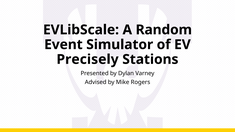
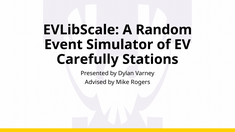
Precisely: Precisely -> Carefully (88, 59)
